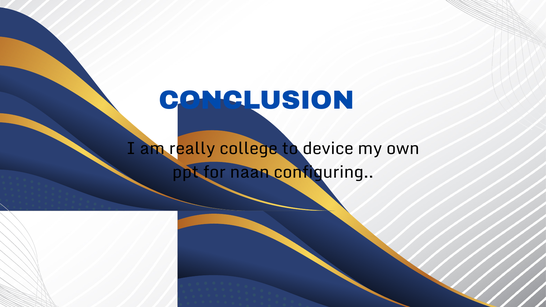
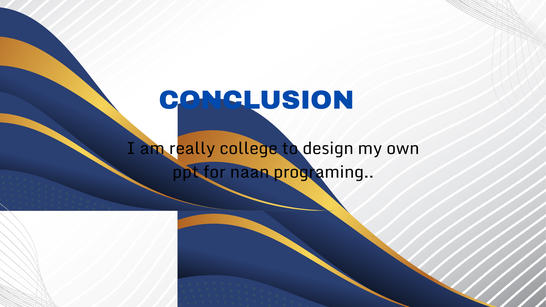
device: device -> design (328, 149)
configuring: configuring -> programing (324, 172)
